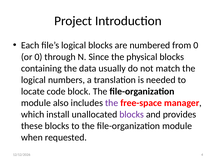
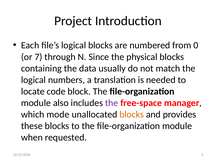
or 0: 0 -> 7 (38, 57)
install: install -> mode (58, 114)
blocks colour: purple -> orange (132, 114)
